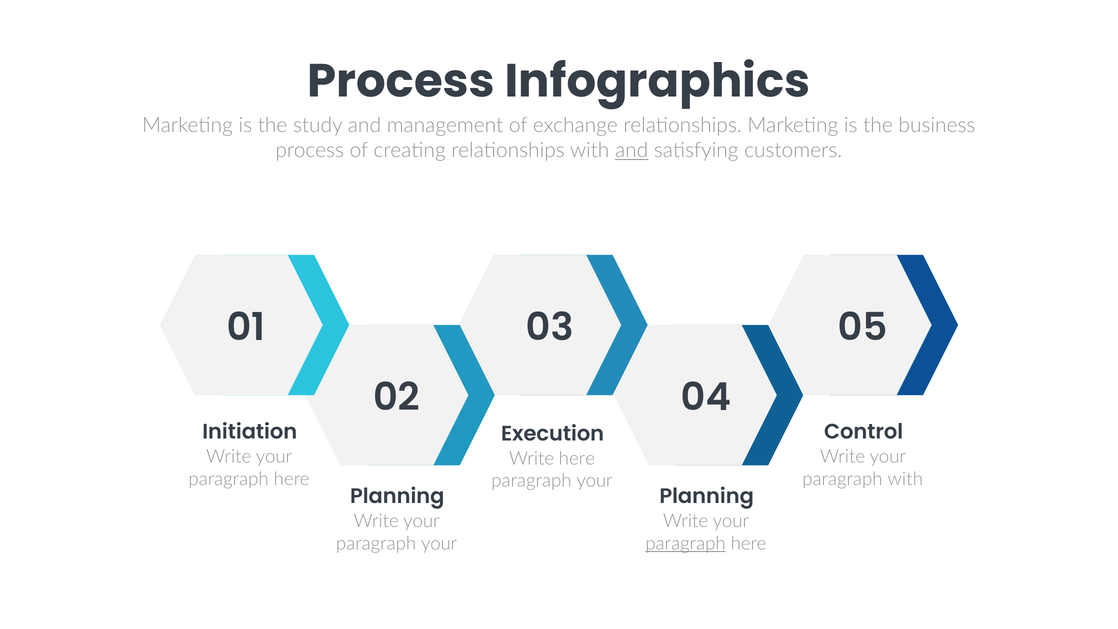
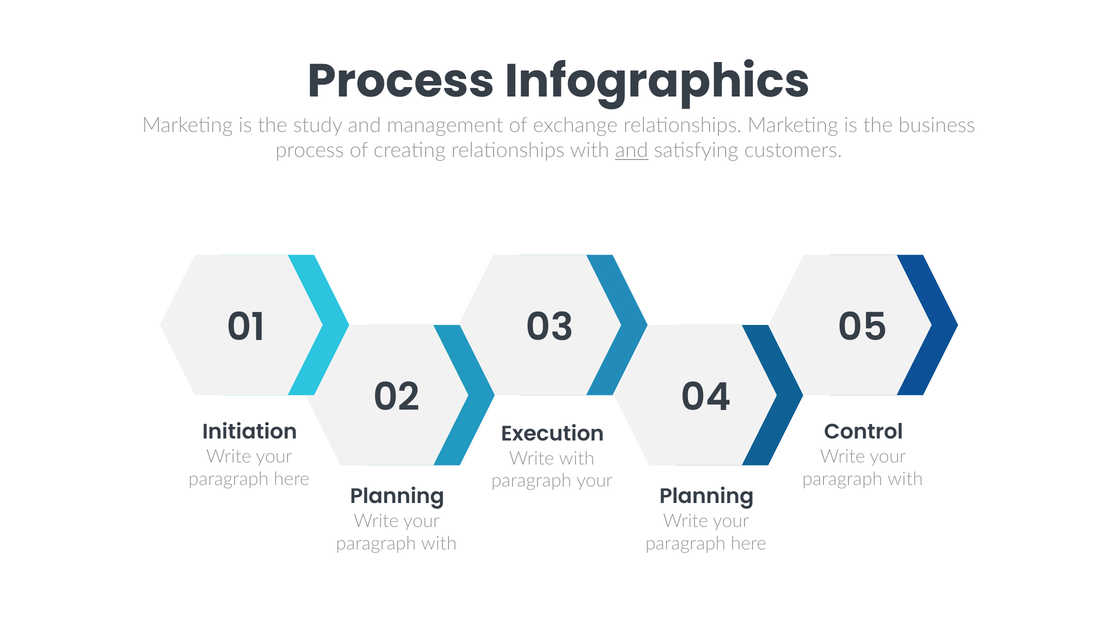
Write here: here -> with (577, 458)
your: your -> with (439, 543)
paragraph underline: present -> none (686, 543)
